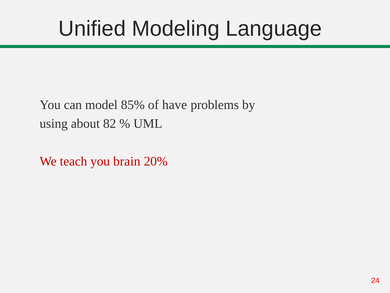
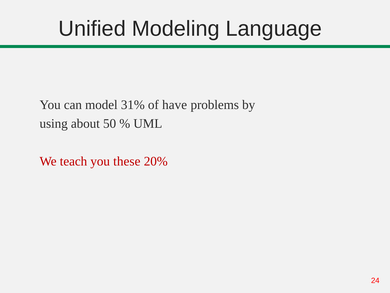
85%: 85% -> 31% (133, 105)
82: 82 -> 50 (110, 123)
brain: brain -> these (127, 161)
